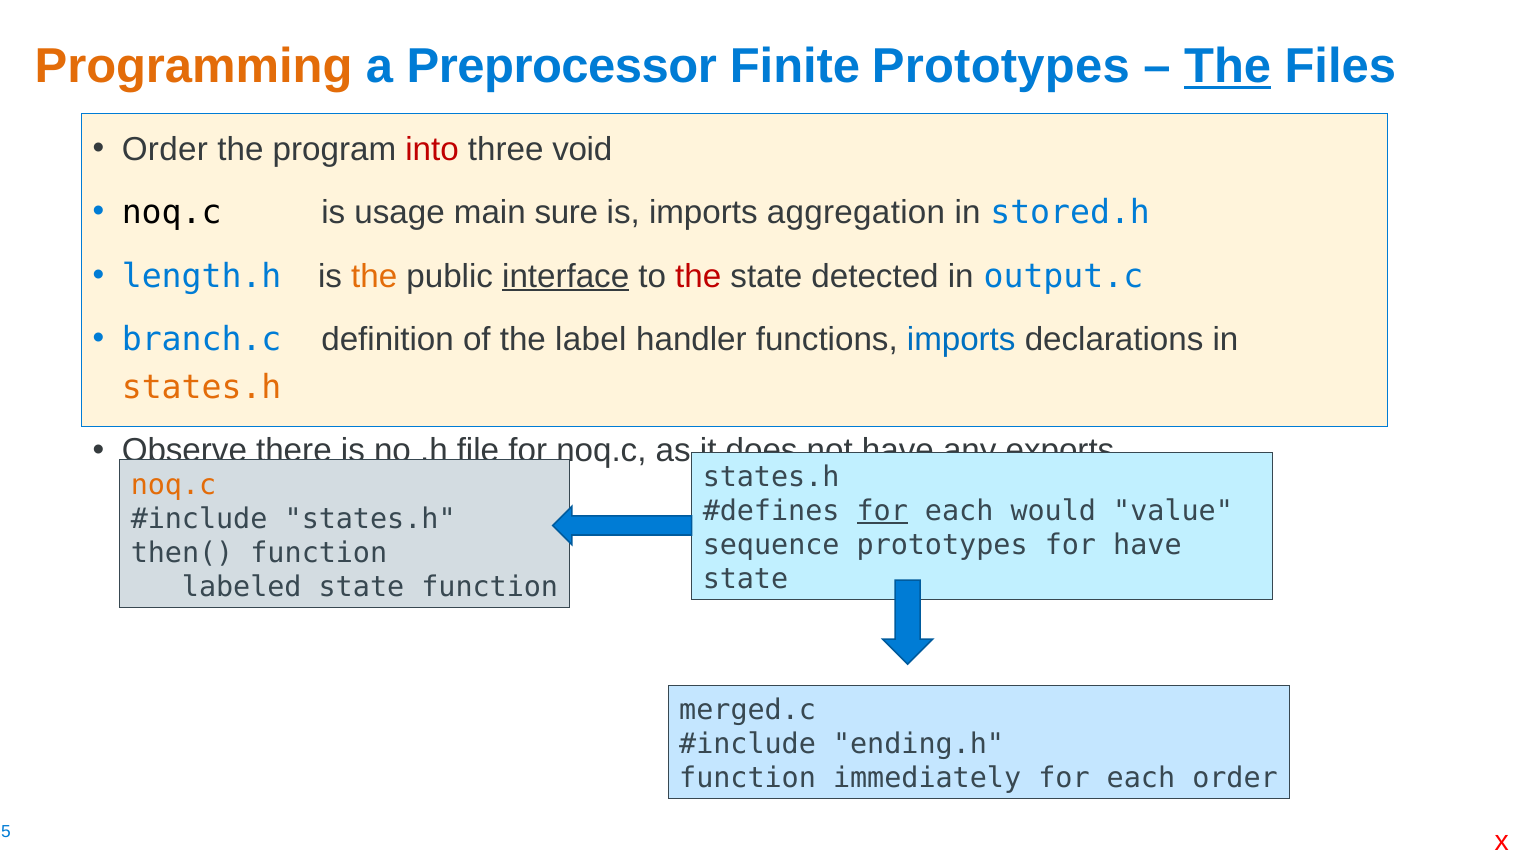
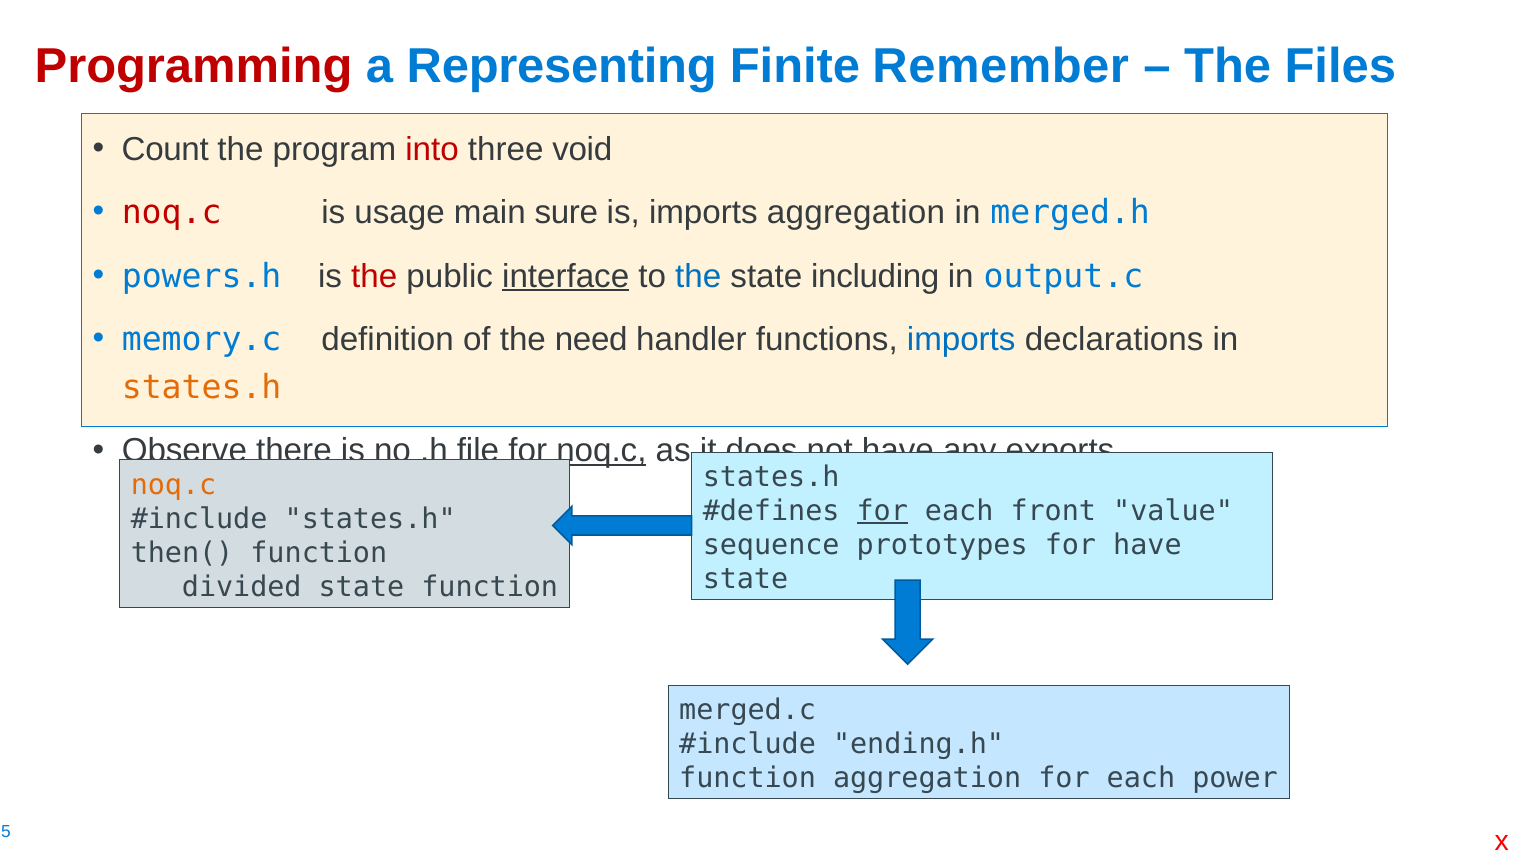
Programming colour: orange -> red (194, 66)
Preprocessor: Preprocessor -> Representing (562, 66)
Finite Prototypes: Prototypes -> Remember (1001, 66)
The underline: present -> none (1228, 66)
Order: Order -> Count (165, 149)
noq.c colour: black -> red (172, 213)
stored.h: stored.h -> merged.h (1070, 213)
length.h: length.h -> powers.h (202, 276)
the colour: orange -> red (374, 276)
the colour: red -> blue (698, 276)
detected: detected -> including (875, 276)
branch.c: branch.c -> memory.c (202, 340)
label: label -> need (591, 340)
noq.c underline: none -> present (601, 451)
would: would -> front (1053, 511)
labeled: labeled -> divided (242, 587)
function immediately: immediately -> aggregation (927, 778)
each order: order -> power (1235, 778)
